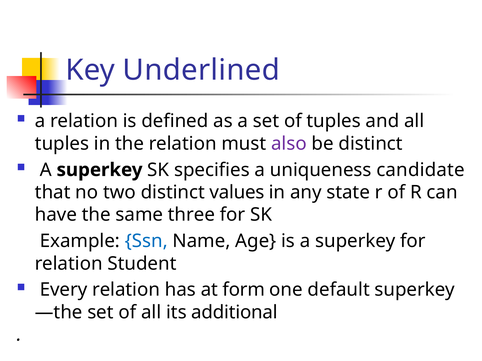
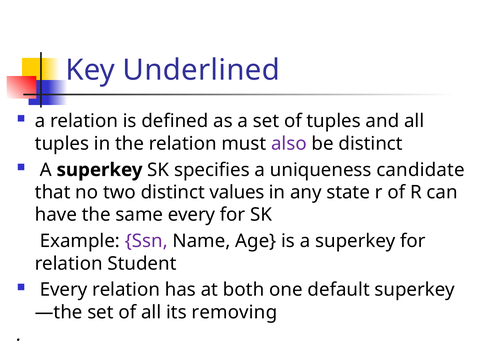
same three: three -> every (192, 215)
Ssn colour: blue -> purple (146, 241)
form: form -> both (244, 290)
additional: additional -> removing (234, 313)
